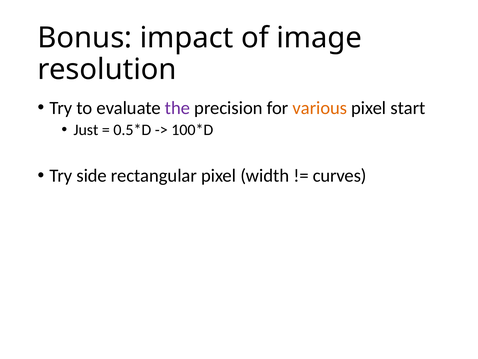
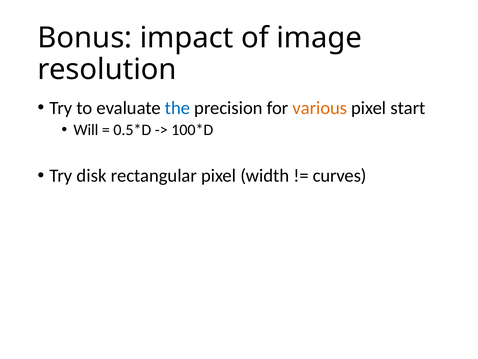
the colour: purple -> blue (177, 108)
Just: Just -> Will (86, 130)
side: side -> disk (92, 176)
